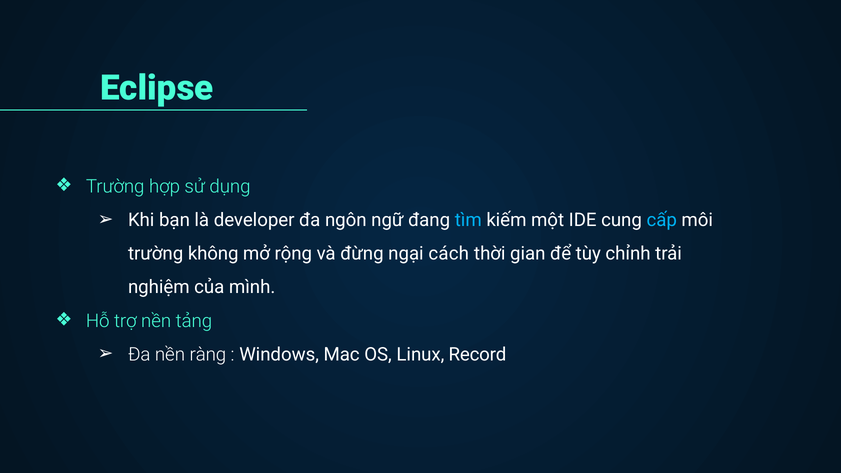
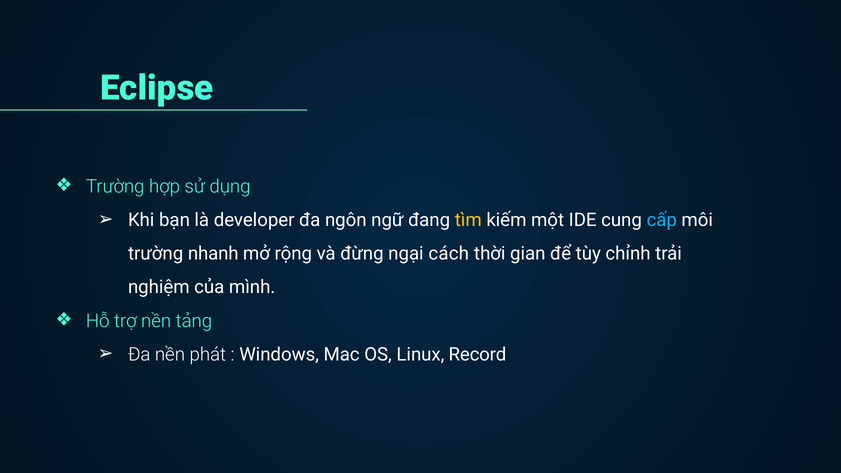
tìm colour: light blue -> yellow (468, 220)
không: không -> nhanh (213, 254)
ràng: ràng -> phát (208, 355)
